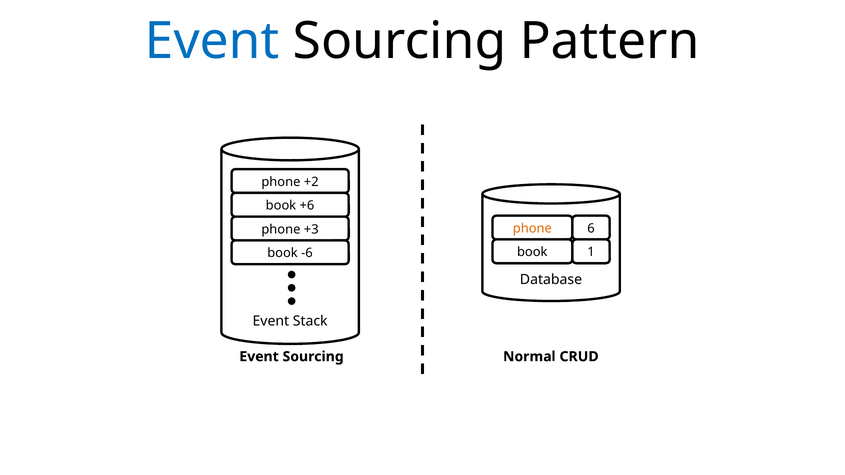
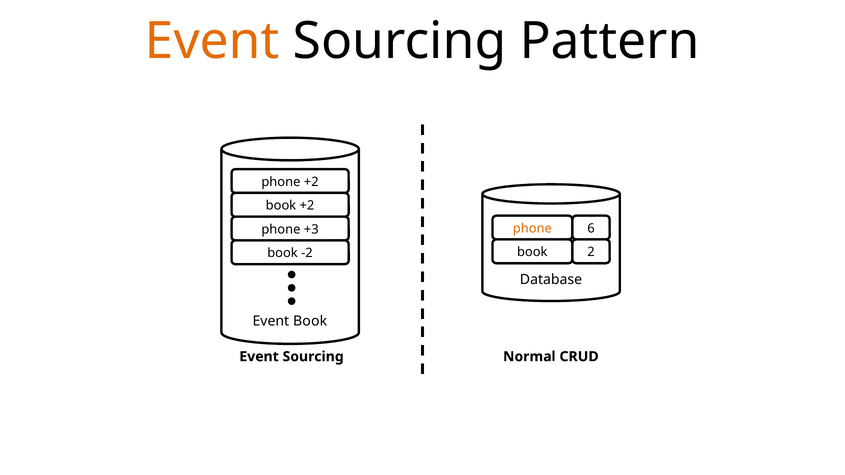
Event colour: blue -> orange (212, 41)
book +6: +6 -> +2 (307, 206)
1: 1 -> 2 (591, 252)
-6: -6 -> -2 (307, 253)
Event Stack: Stack -> Book (310, 321)
